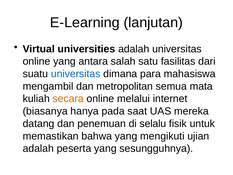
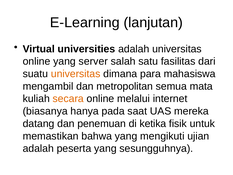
antara: antara -> server (93, 61)
universitas colour: blue -> orange (76, 74)
selalu: selalu -> ketika (153, 123)
